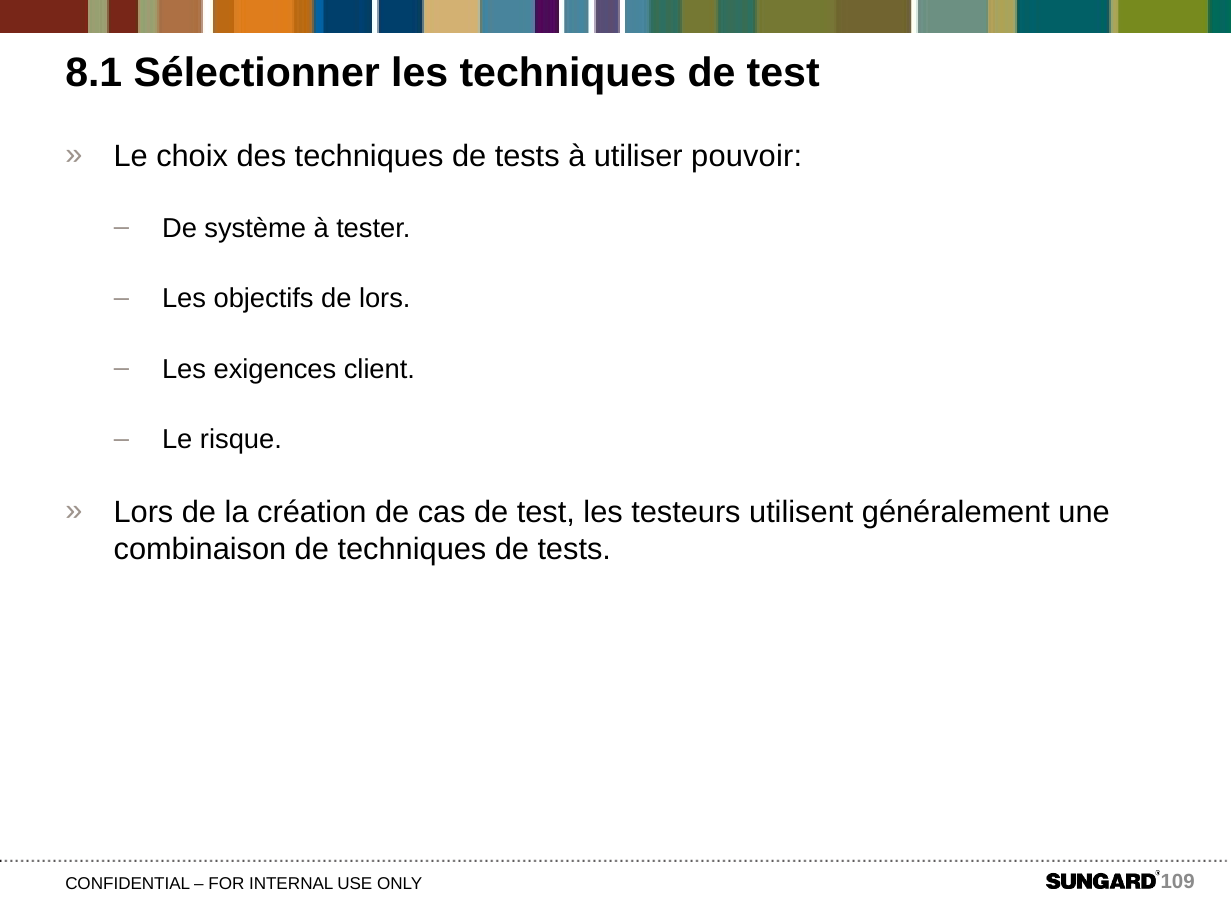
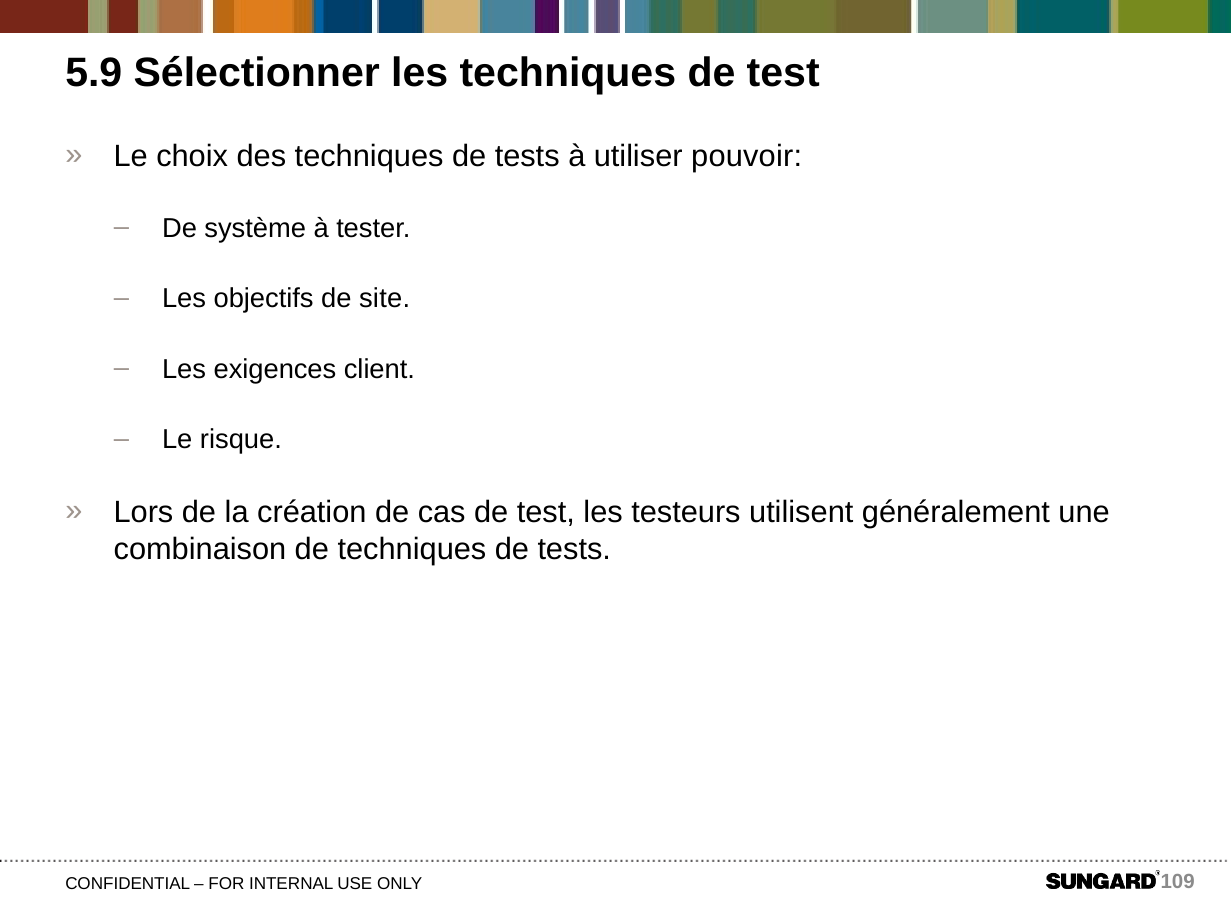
8.1: 8.1 -> 5.9 (94, 73)
de lors: lors -> site (385, 299)
